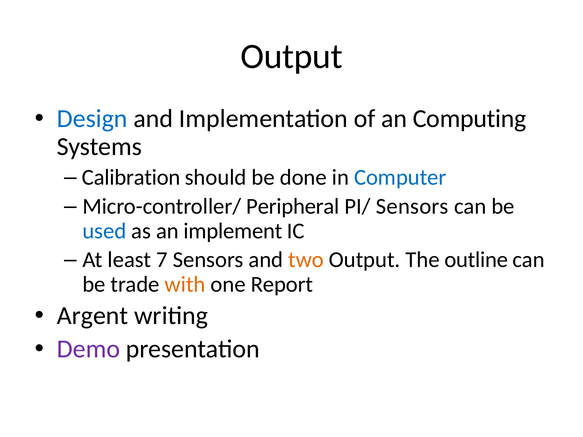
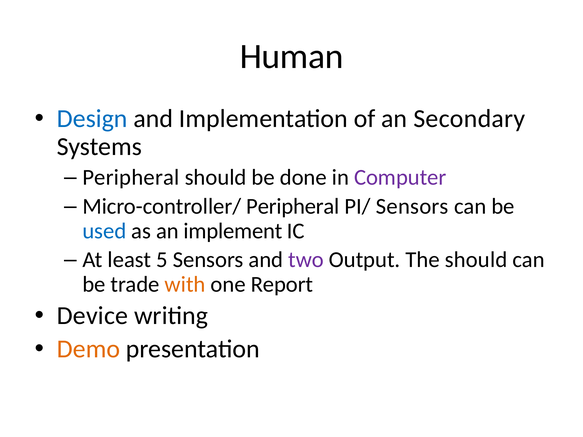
Output: Output -> Human (292, 56)
Computing: Computing -> Secondary (469, 119)
Calibration: Calibration -> Peripheral (131, 178)
Computer colour: blue -> purple (400, 178)
7: 7 -> 5 (162, 260)
two colour: orange -> purple (306, 260)
The outline: outline -> should (476, 260)
Argent: Argent -> Device (92, 316)
Demo colour: purple -> orange (88, 349)
